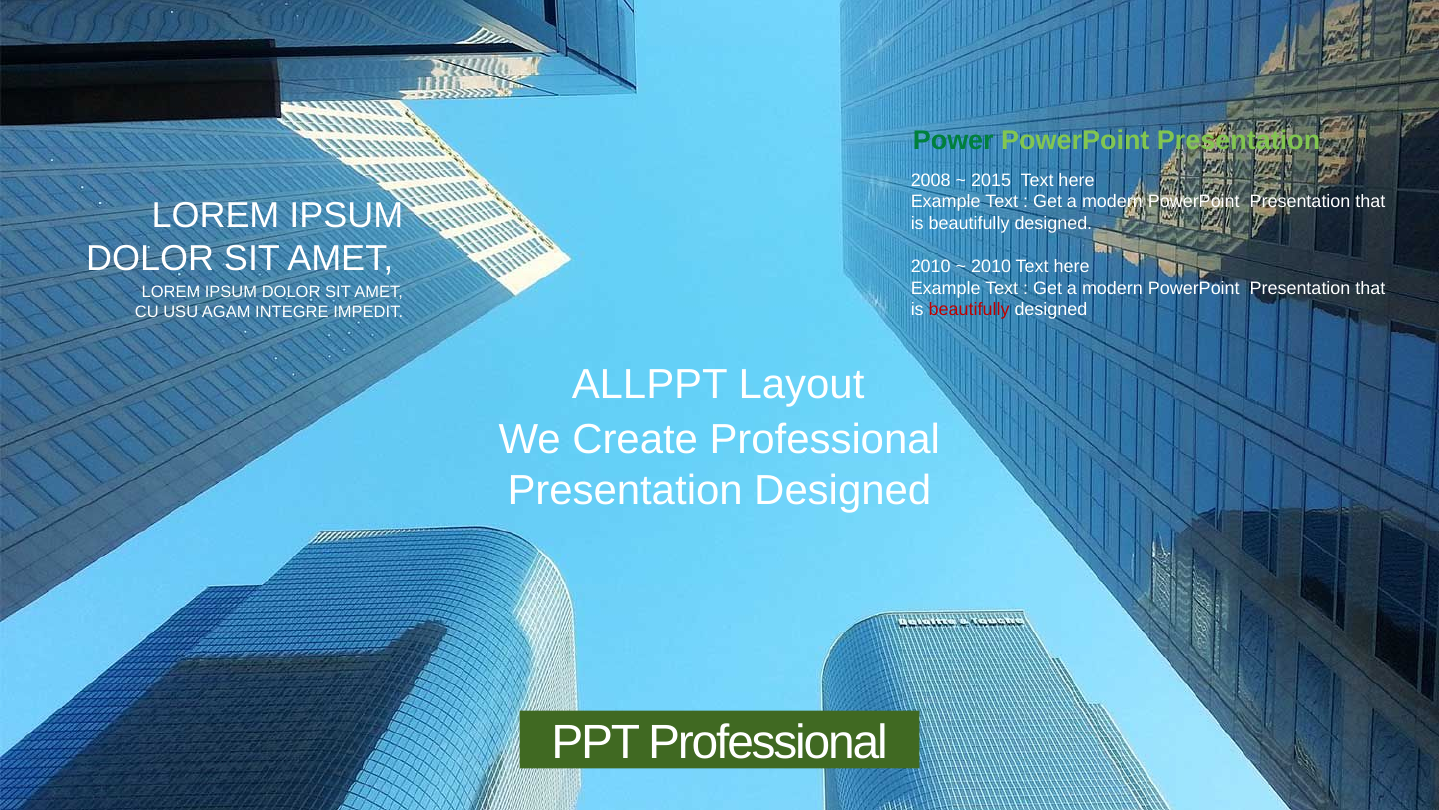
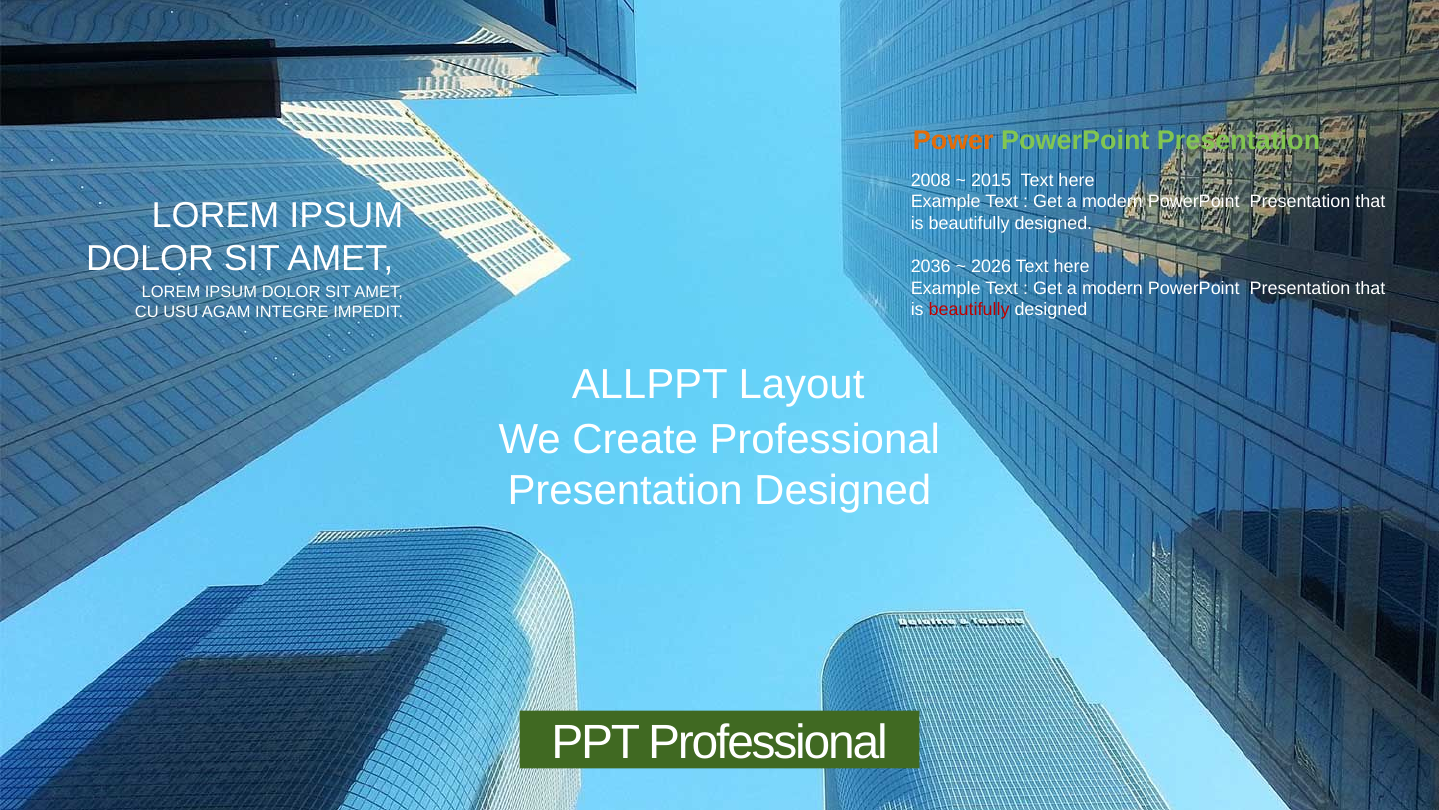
Power colour: green -> orange (953, 140)
2010: 2010 -> 2036 (931, 267)
2010: 2010 -> 2026 (991, 267)
